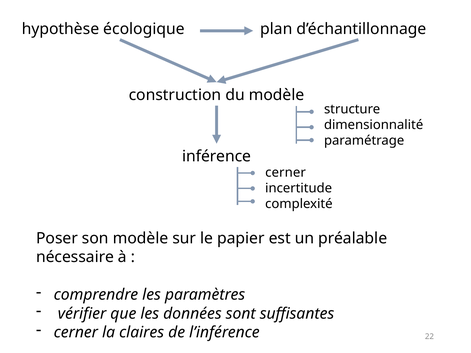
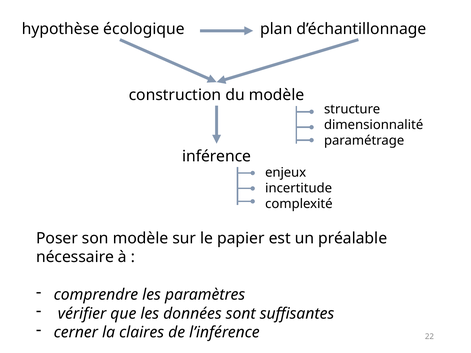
cerner: cerner -> enjeux (286, 173)
